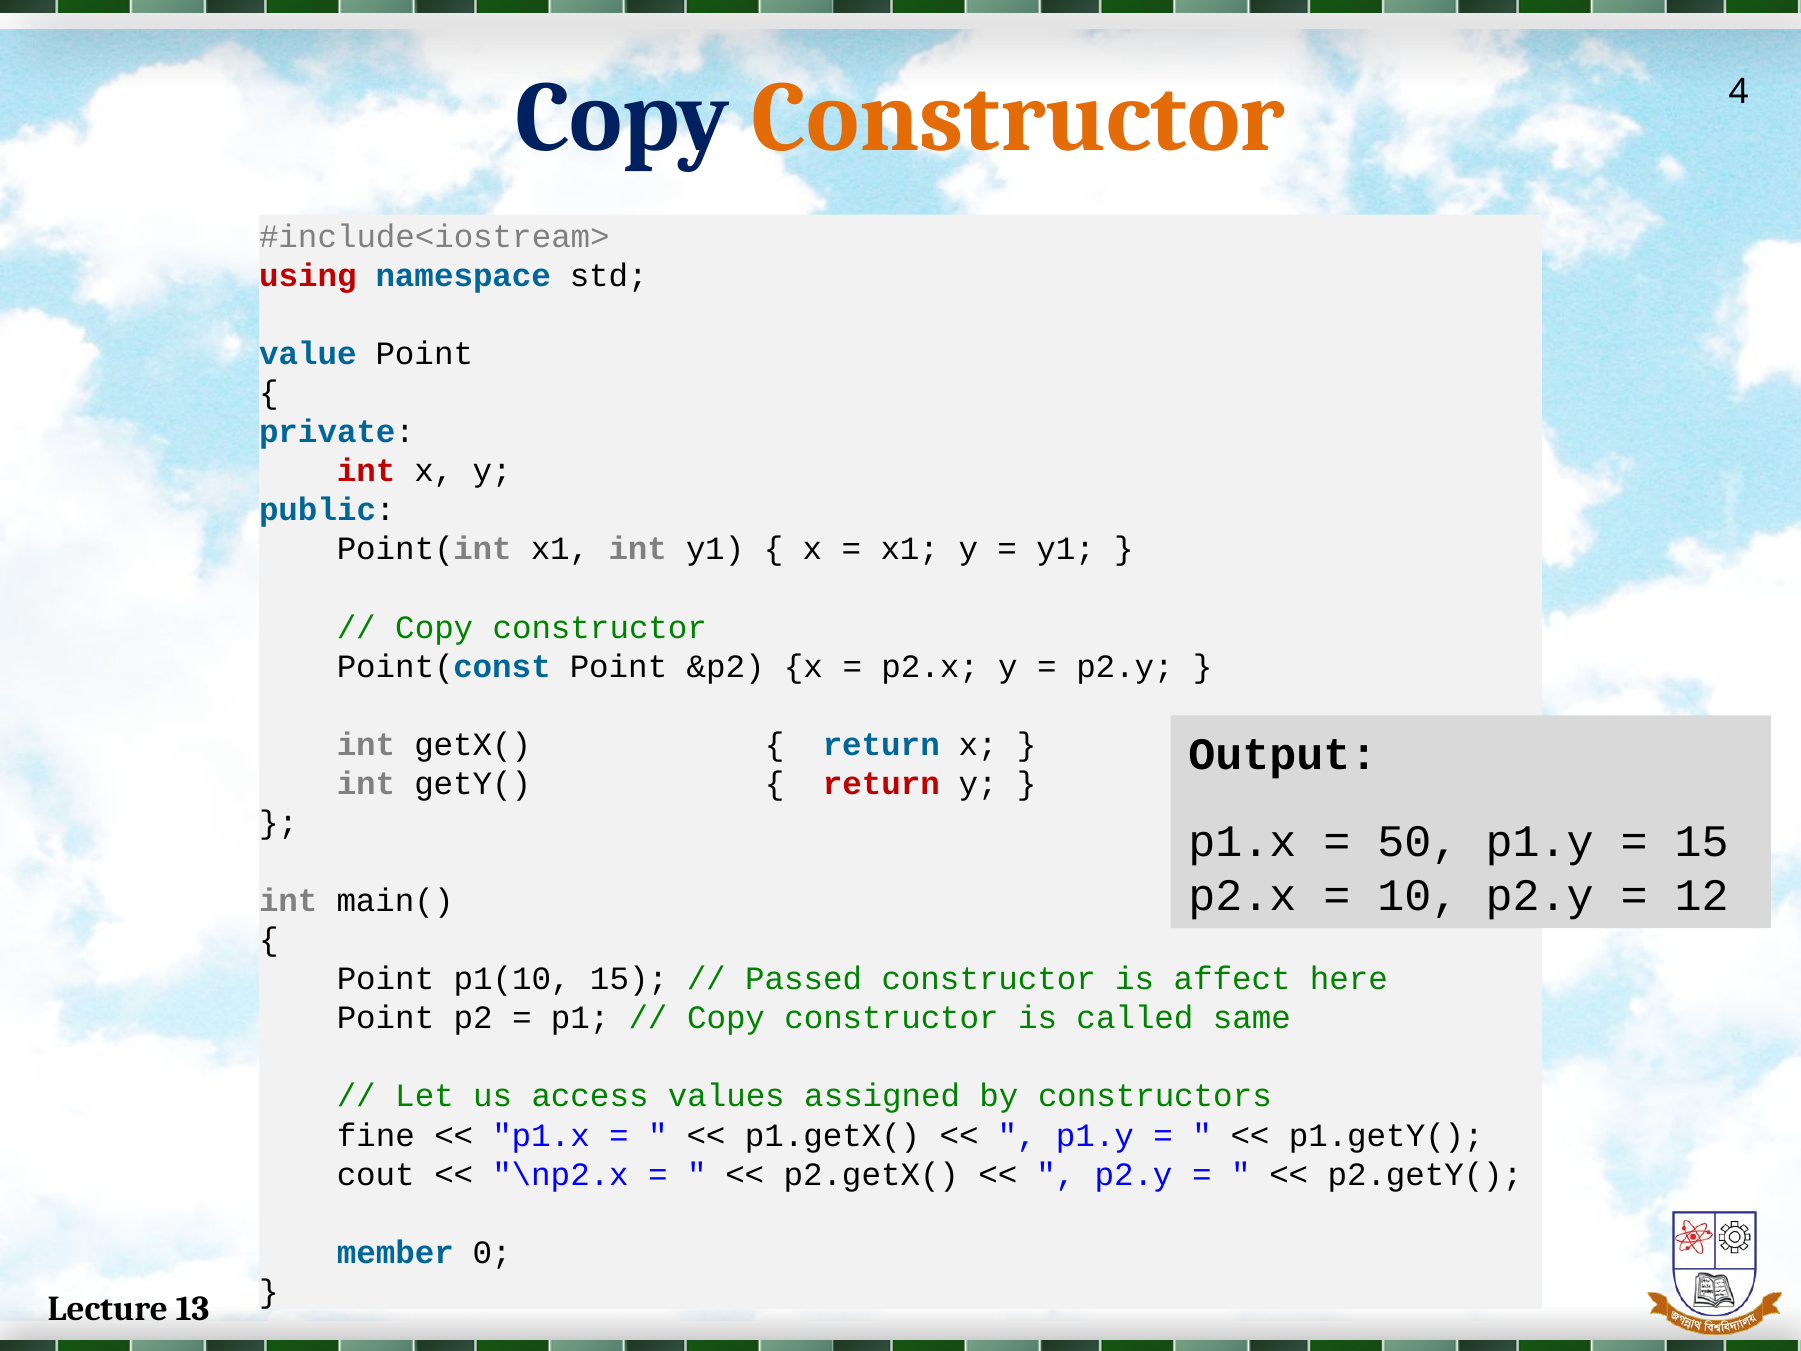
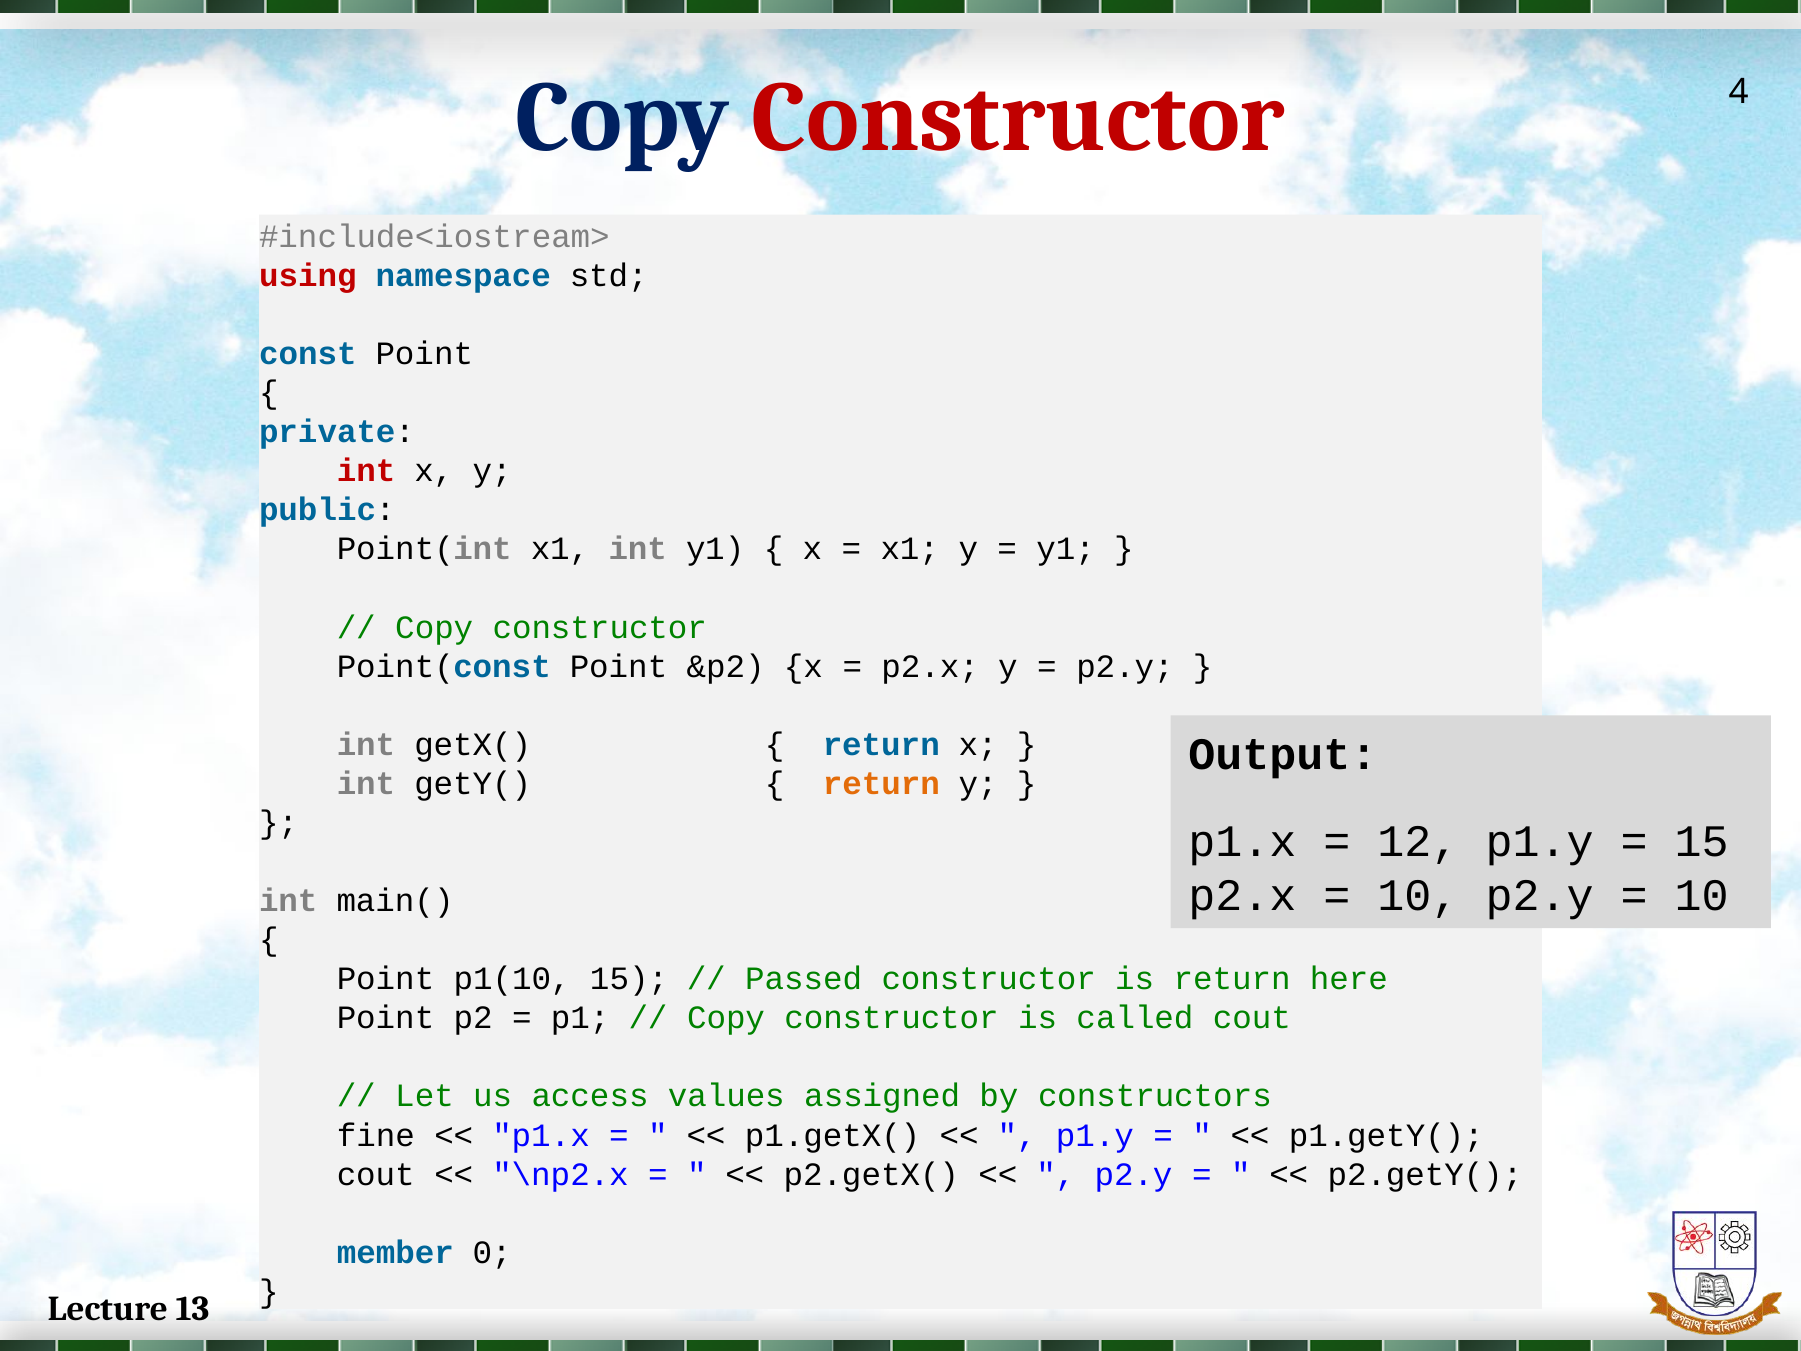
Constructor colour: orange -> red (1019, 118)
value: value -> const (308, 354)
return colour: red -> orange (881, 783)
50: 50 -> 12 (1418, 841)
12: 12 -> 10 (1702, 895)
is affect: affect -> return (1232, 979)
called same: same -> cout (1252, 1018)
